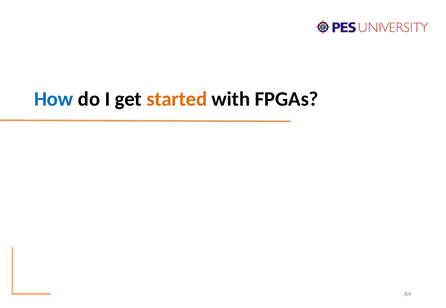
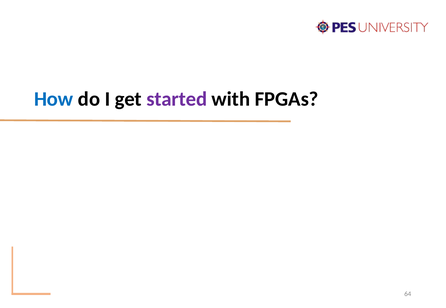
started colour: orange -> purple (177, 99)
